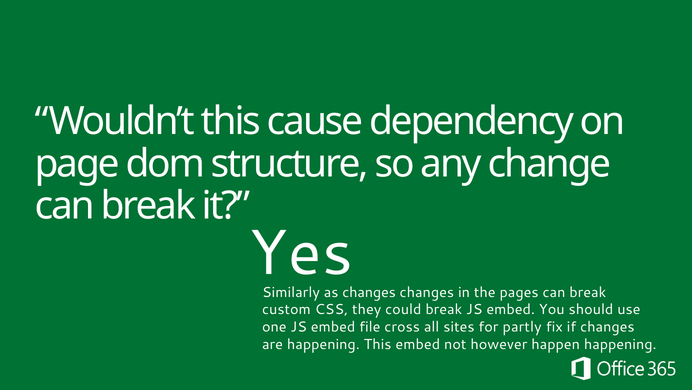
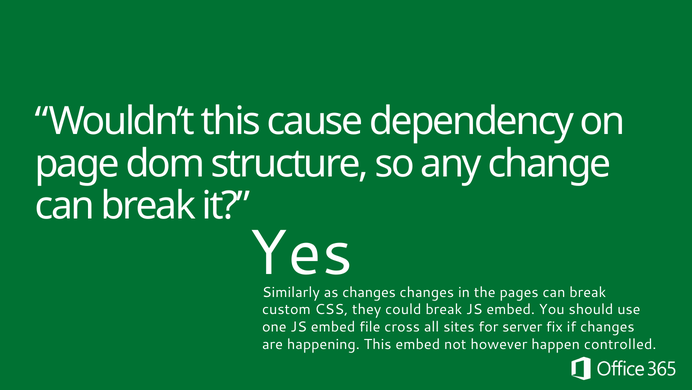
partly: partly -> server (522, 326)
happen happening: happening -> controlled (620, 344)
